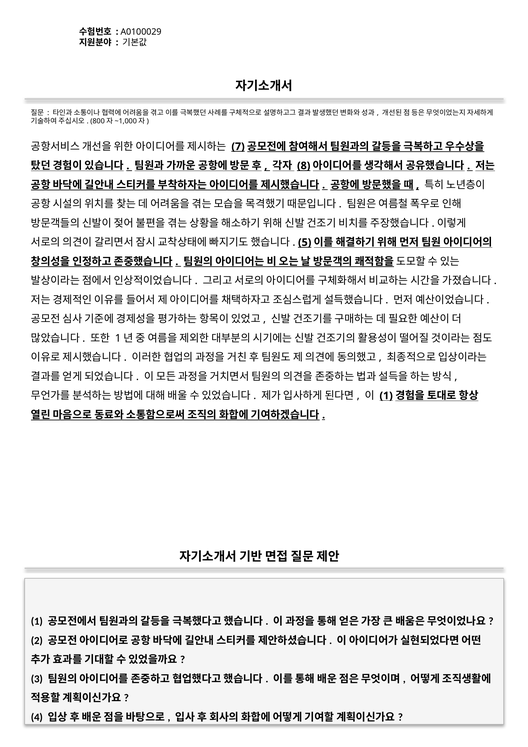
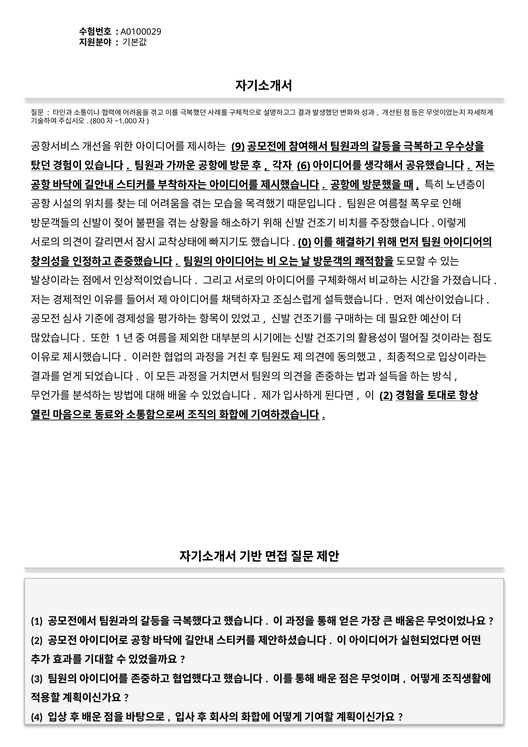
7: 7 -> 9 (238, 147)
8: 8 -> 6 (304, 166)
5: 5 -> 0 (305, 242)
1: 1 -> 2 (386, 396)
